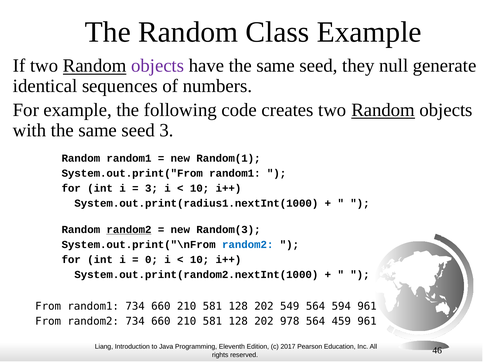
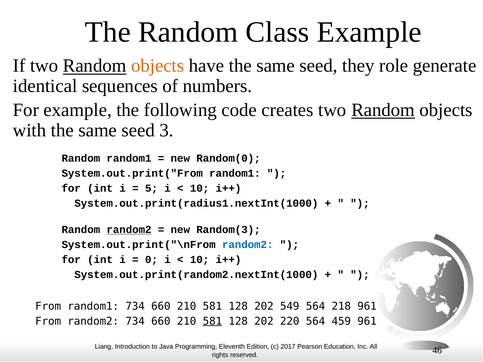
objects colour: purple -> orange (158, 66)
null: null -> role (394, 66)
Random(1: Random(1 -> Random(0 (228, 158)
3: 3 -> 5 (151, 188)
594: 594 -> 218 (341, 306)
581 underline: none -> present (212, 321)
978: 978 -> 220 (290, 321)
